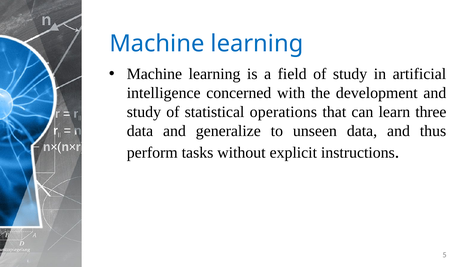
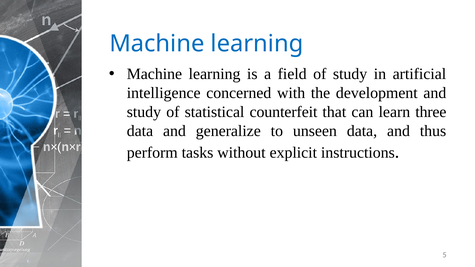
operations: operations -> counterfeit (284, 112)
